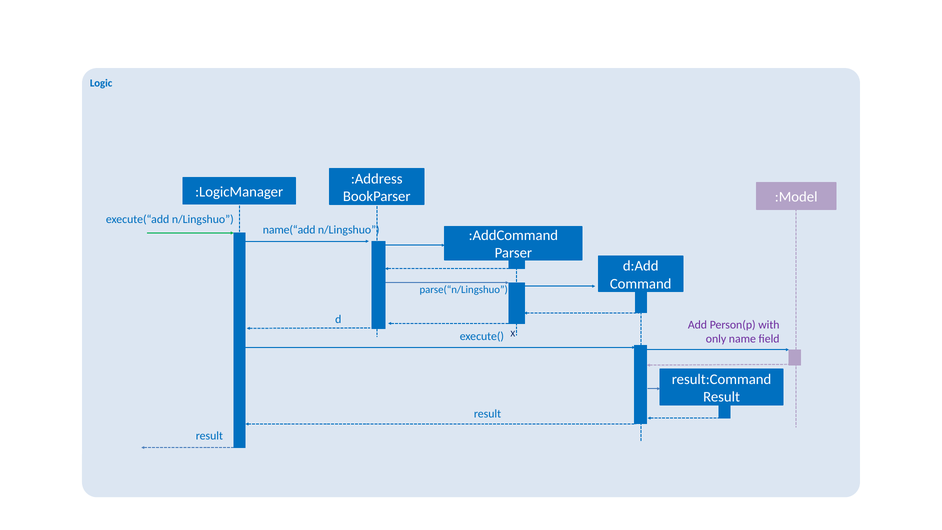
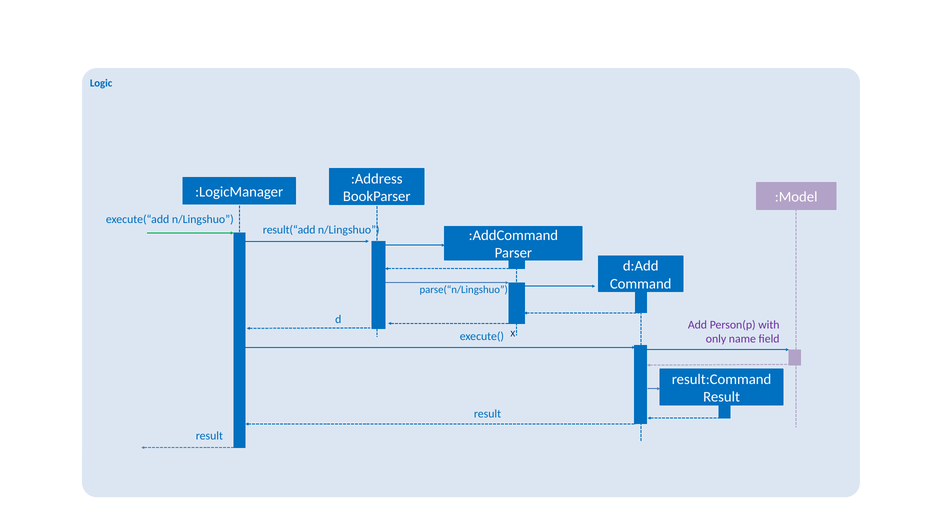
name(“add: name(“add -> result(“add (289, 230)
